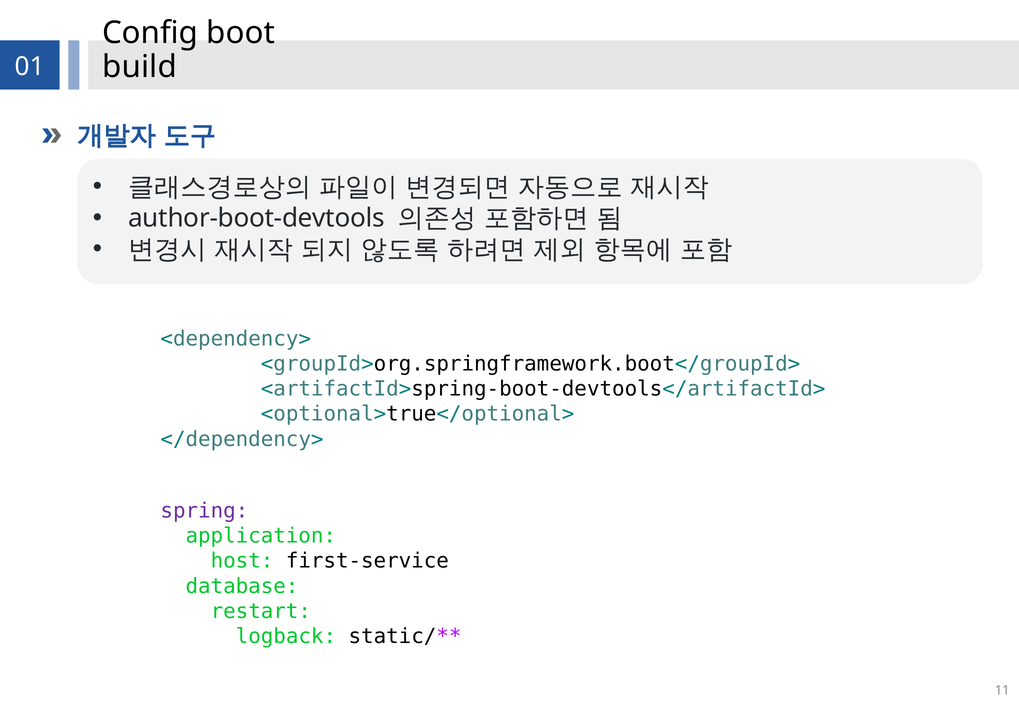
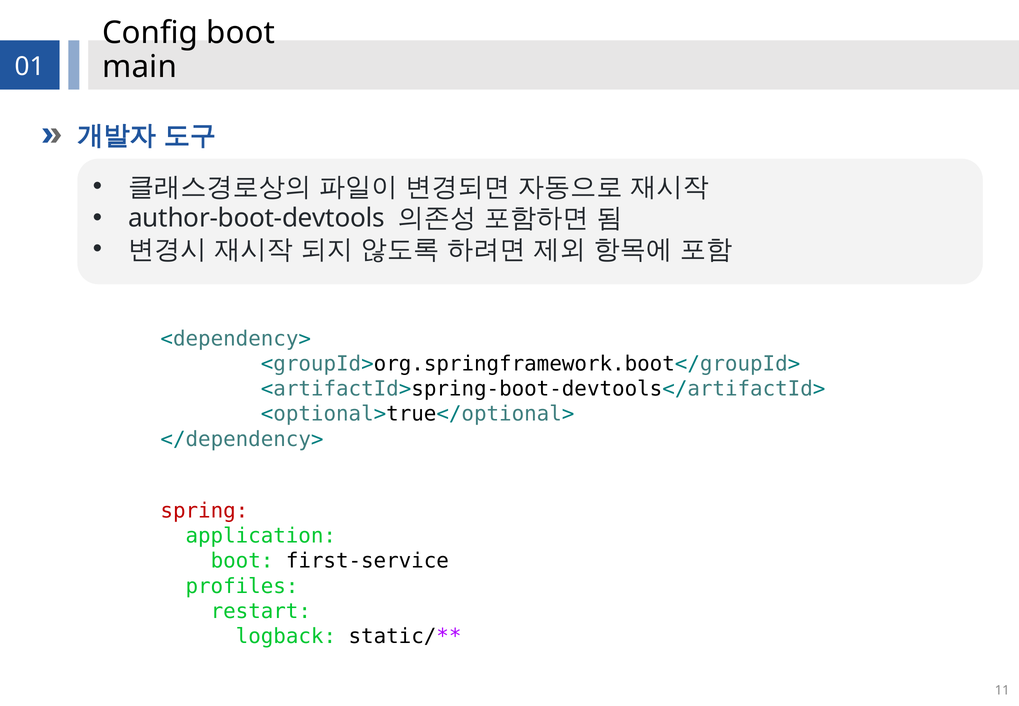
build: build -> main (140, 67)
spring colour: purple -> red (204, 510)
host: host -> boot (242, 561)
database: database -> profiles (242, 586)
